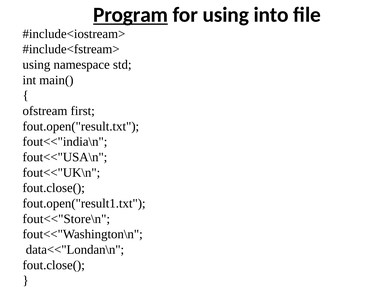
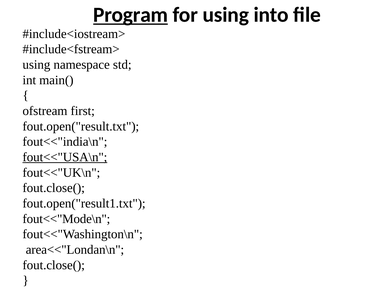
fout<<"USA\n underline: none -> present (65, 157)
fout<<"Store\n: fout<<"Store\n -> fout<<"Mode\n (66, 219)
data<<"Londan\n: data<<"Londan\n -> area<<"Londan\n (75, 249)
